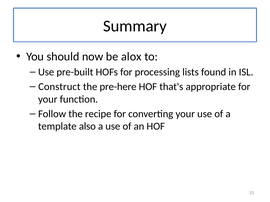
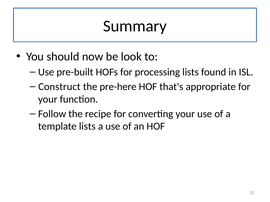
alox: alox -> look (131, 57)
template also: also -> lists (87, 127)
